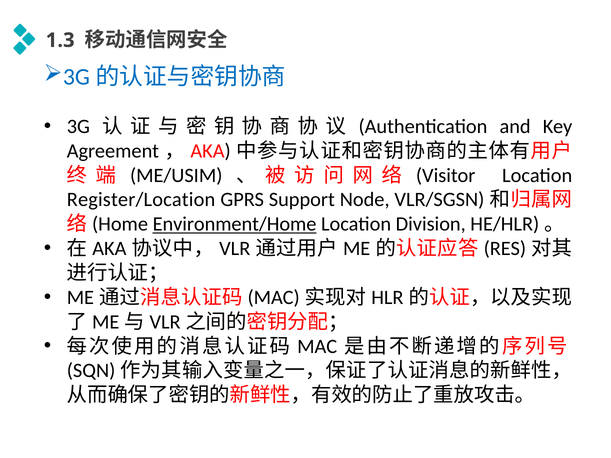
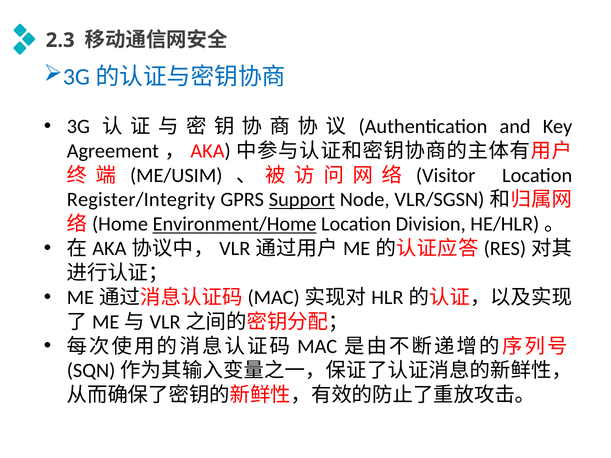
1.3: 1.3 -> 2.3 (60, 40)
Register/Location: Register/Location -> Register/Integrity (141, 200)
Support underline: none -> present (302, 200)
